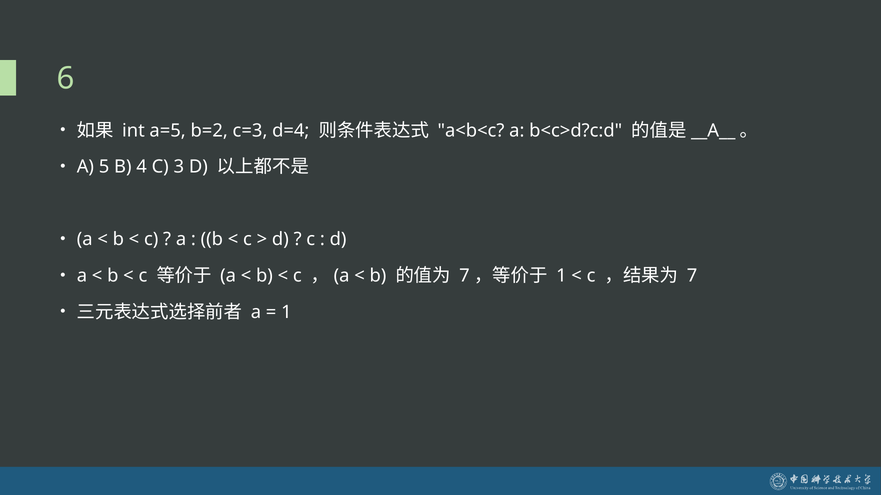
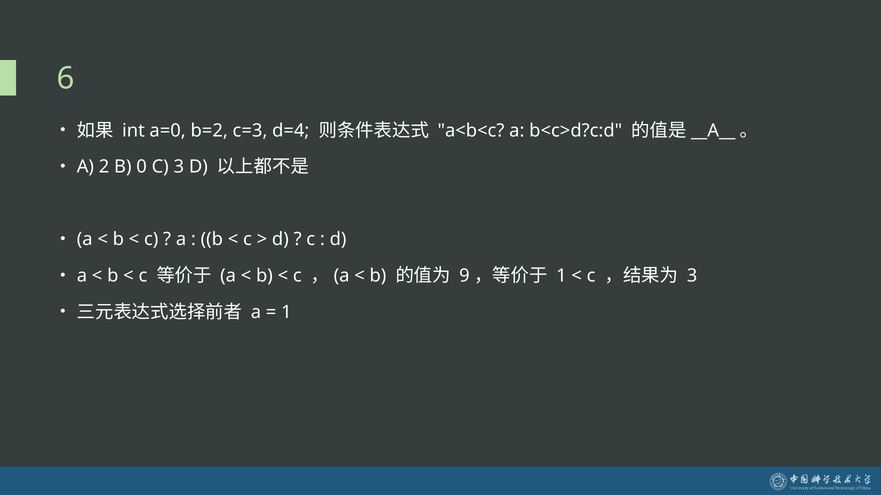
a=5: a=5 -> a=0 (168, 131)
5: 5 -> 2 (104, 167)
4: 4 -> 0 (142, 167)
7: 7 -> 9 (464, 276)
7: 7 -> 3 (692, 276)
